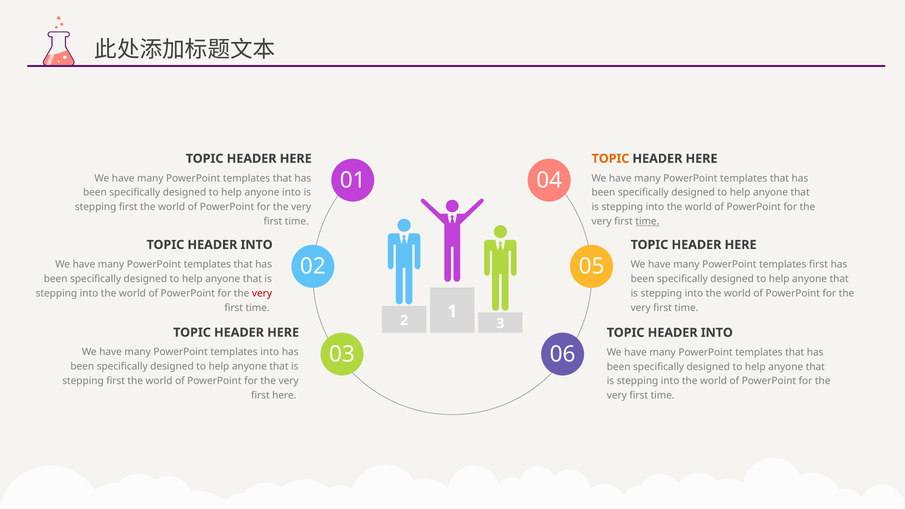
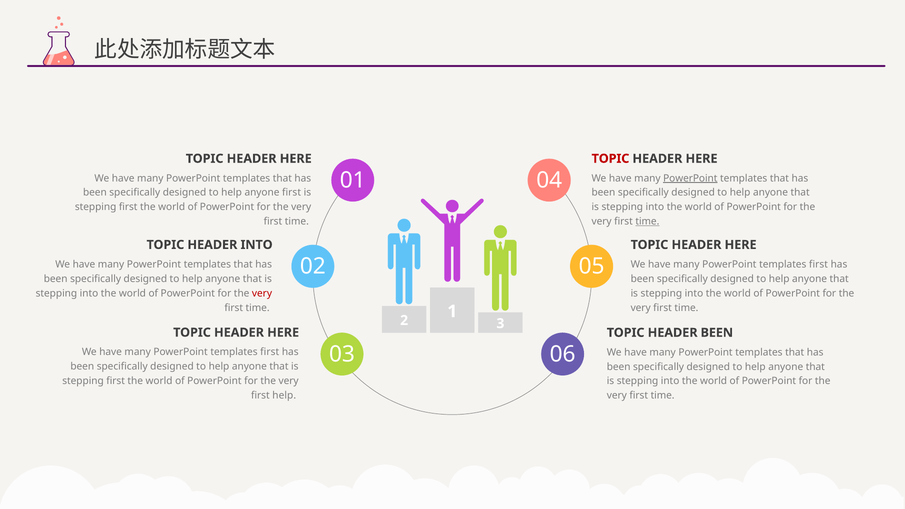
TOPIC colour: orange -> red (610, 159)
PowerPoint underline: none -> present (690, 178)
anyone into: into -> first (292, 193)
INTO: INTO -> BEEN (717, 333)
into: into -> first (270, 352)
first here: here -> help (284, 396)
